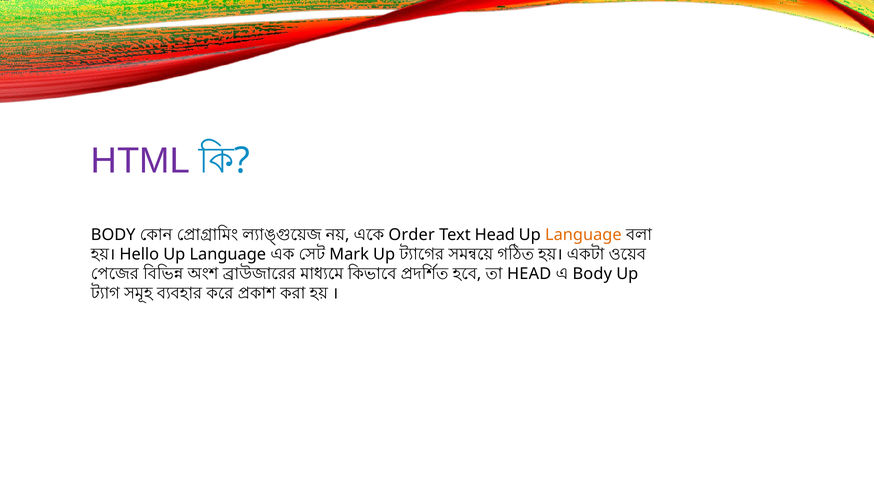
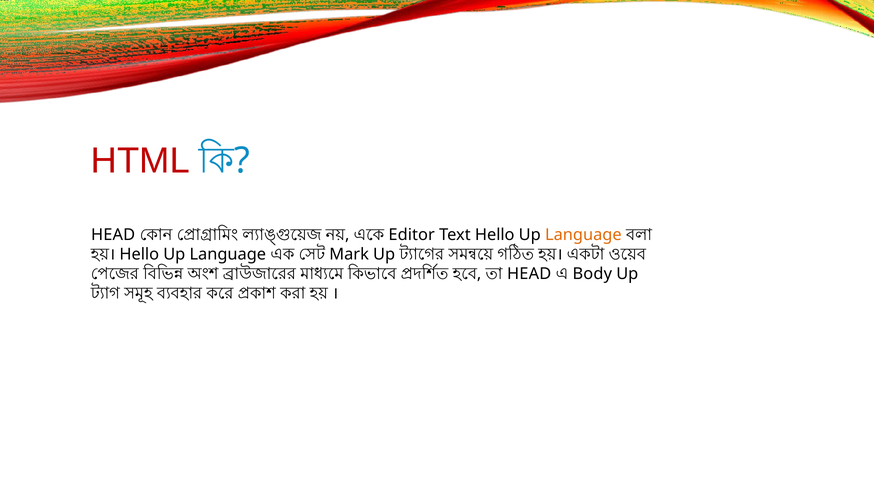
HTML colour: purple -> red (140, 161)
BODY: BODY -> HEAD (113, 235)
Order: Order -> Editor (412, 235)
Text Head: Head -> Hello (495, 235)
